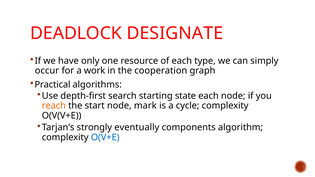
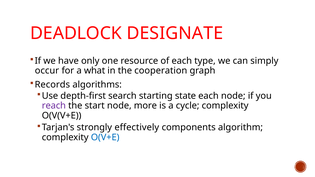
work: work -> what (95, 71)
Practical: Practical -> Records (52, 85)
reach colour: orange -> purple (54, 106)
mark: mark -> more (145, 106)
eventually: eventually -> effectively (137, 128)
